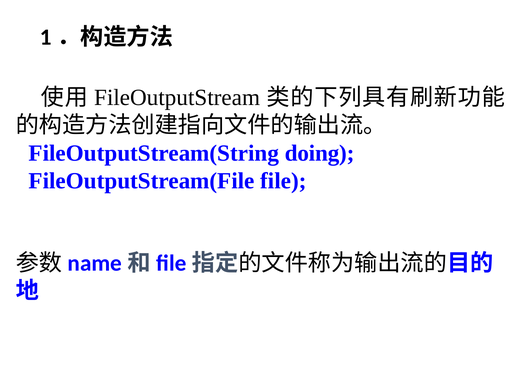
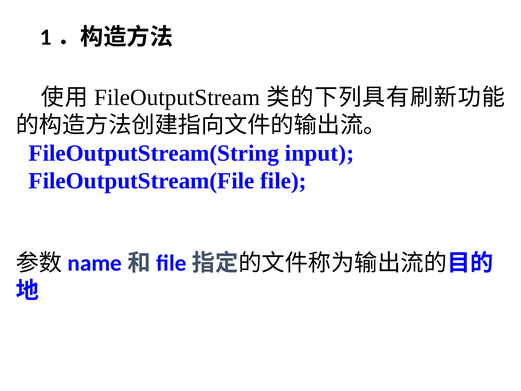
doing: doing -> input (319, 153)
